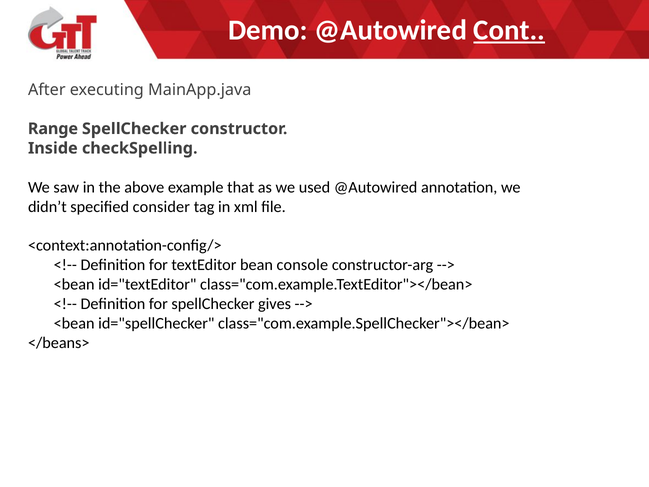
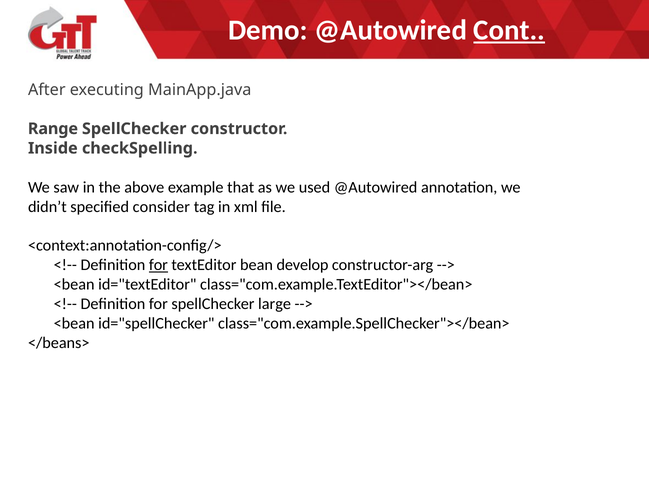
for underline: none -> present (158, 265)
console: console -> develop (303, 265)
gives: gives -> large (275, 304)
